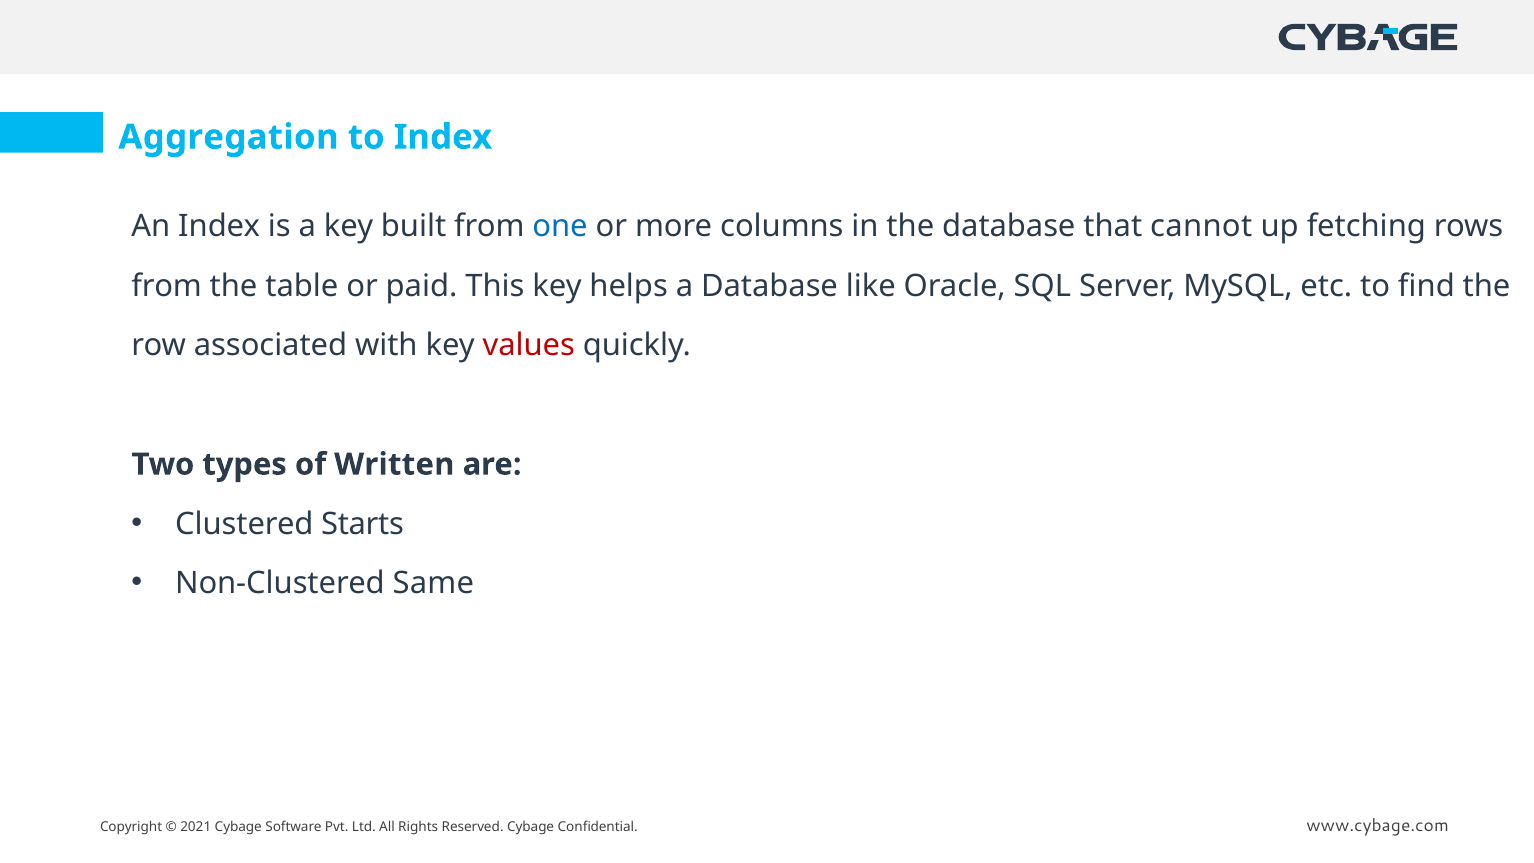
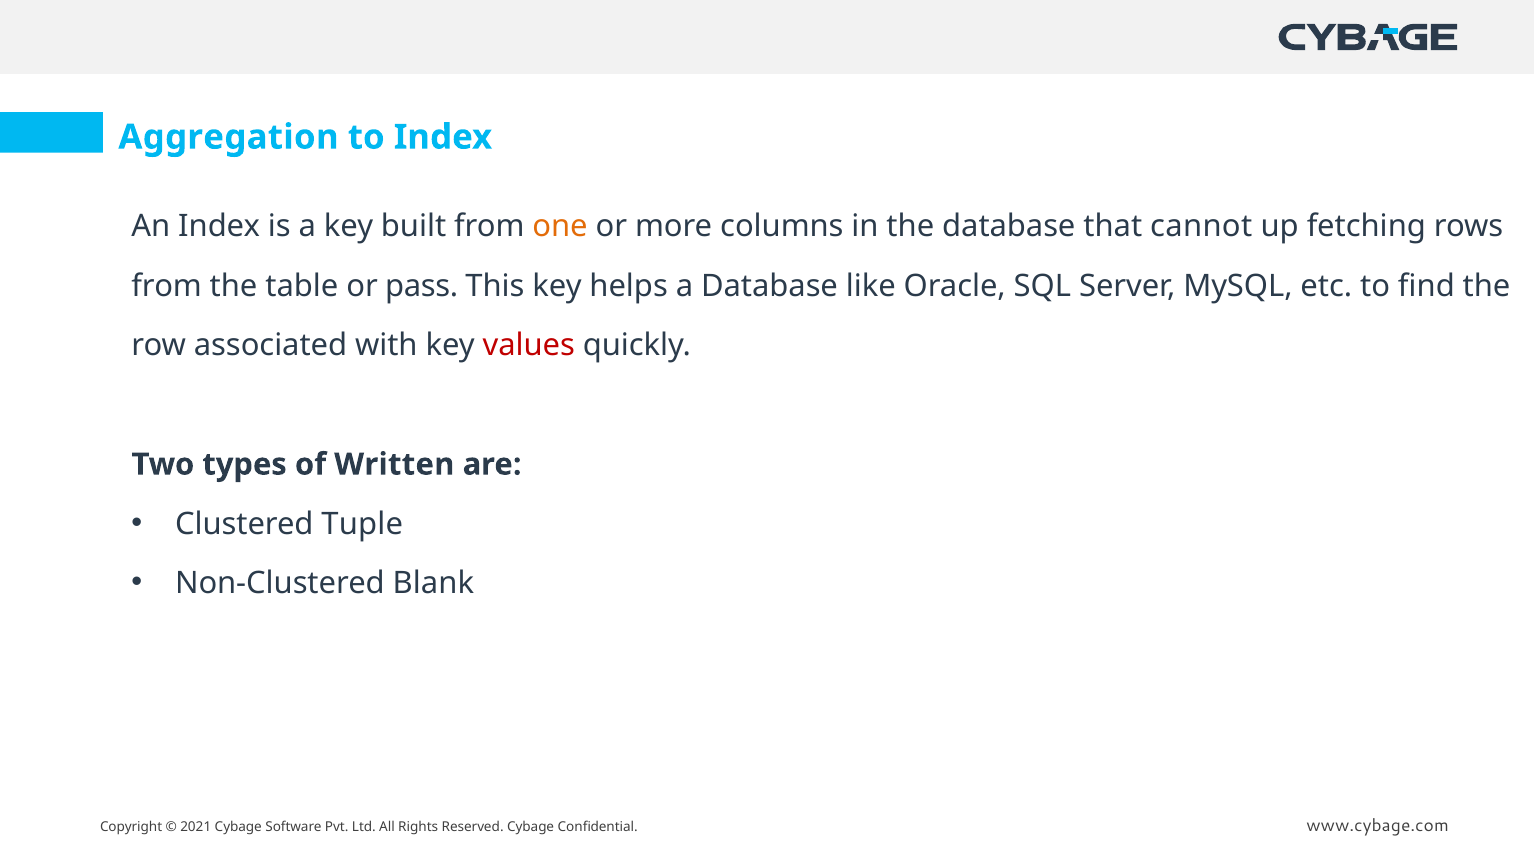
one colour: blue -> orange (560, 227)
paid: paid -> pass (422, 286)
Starts: Starts -> Tuple (362, 524)
Same: Same -> Blank (433, 583)
